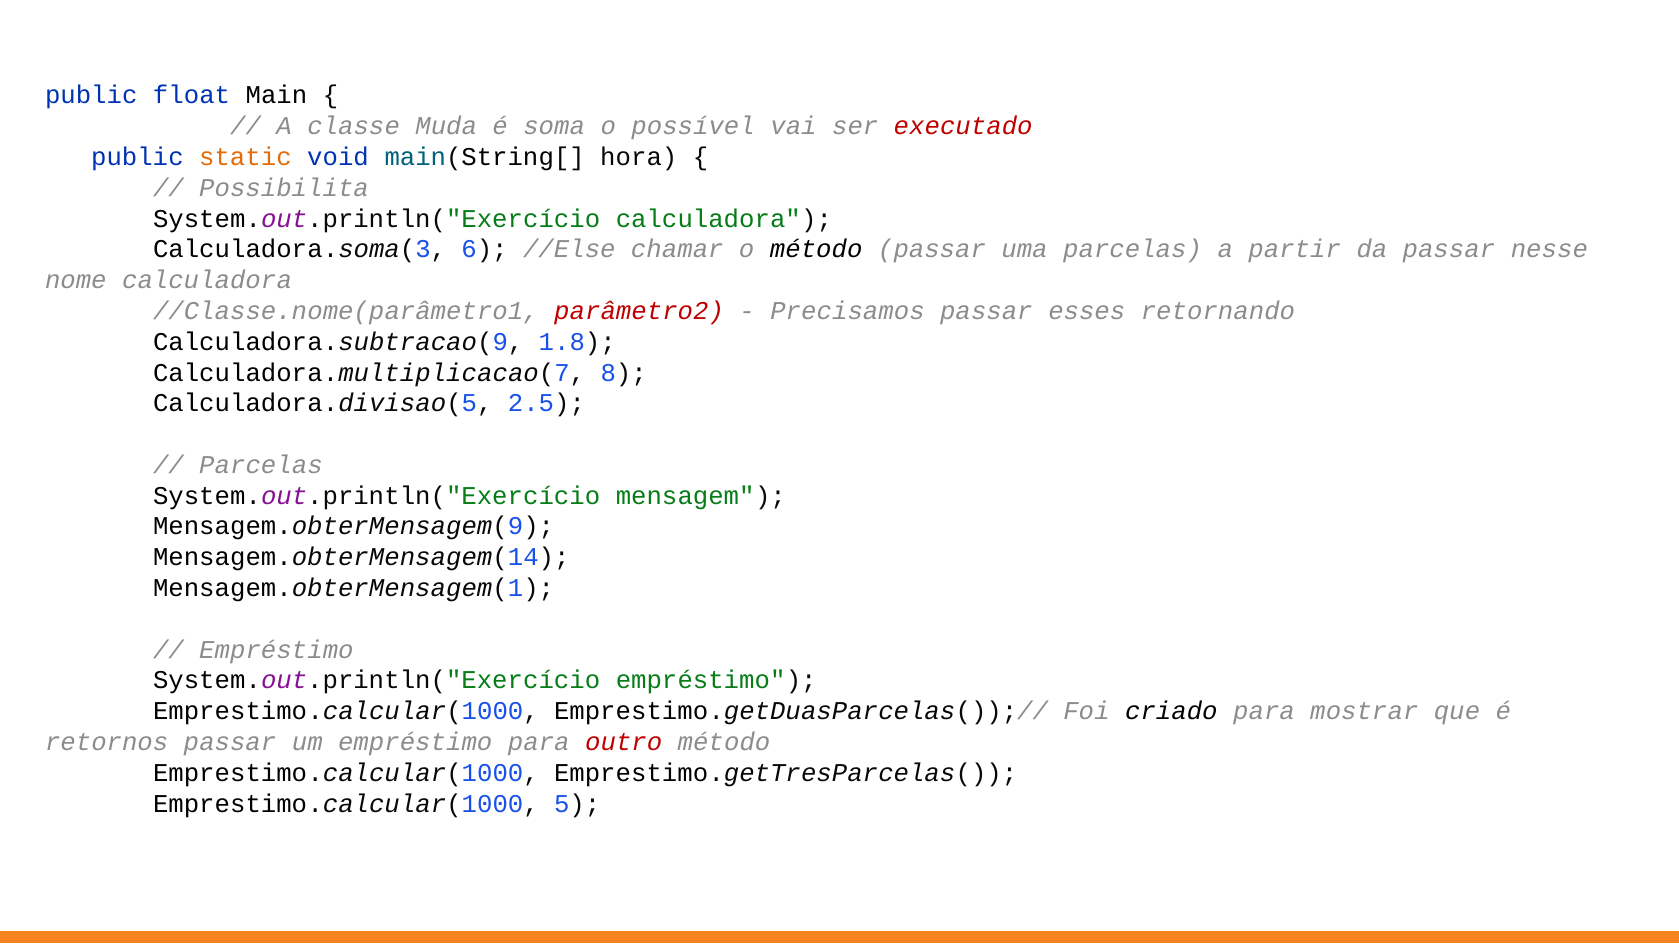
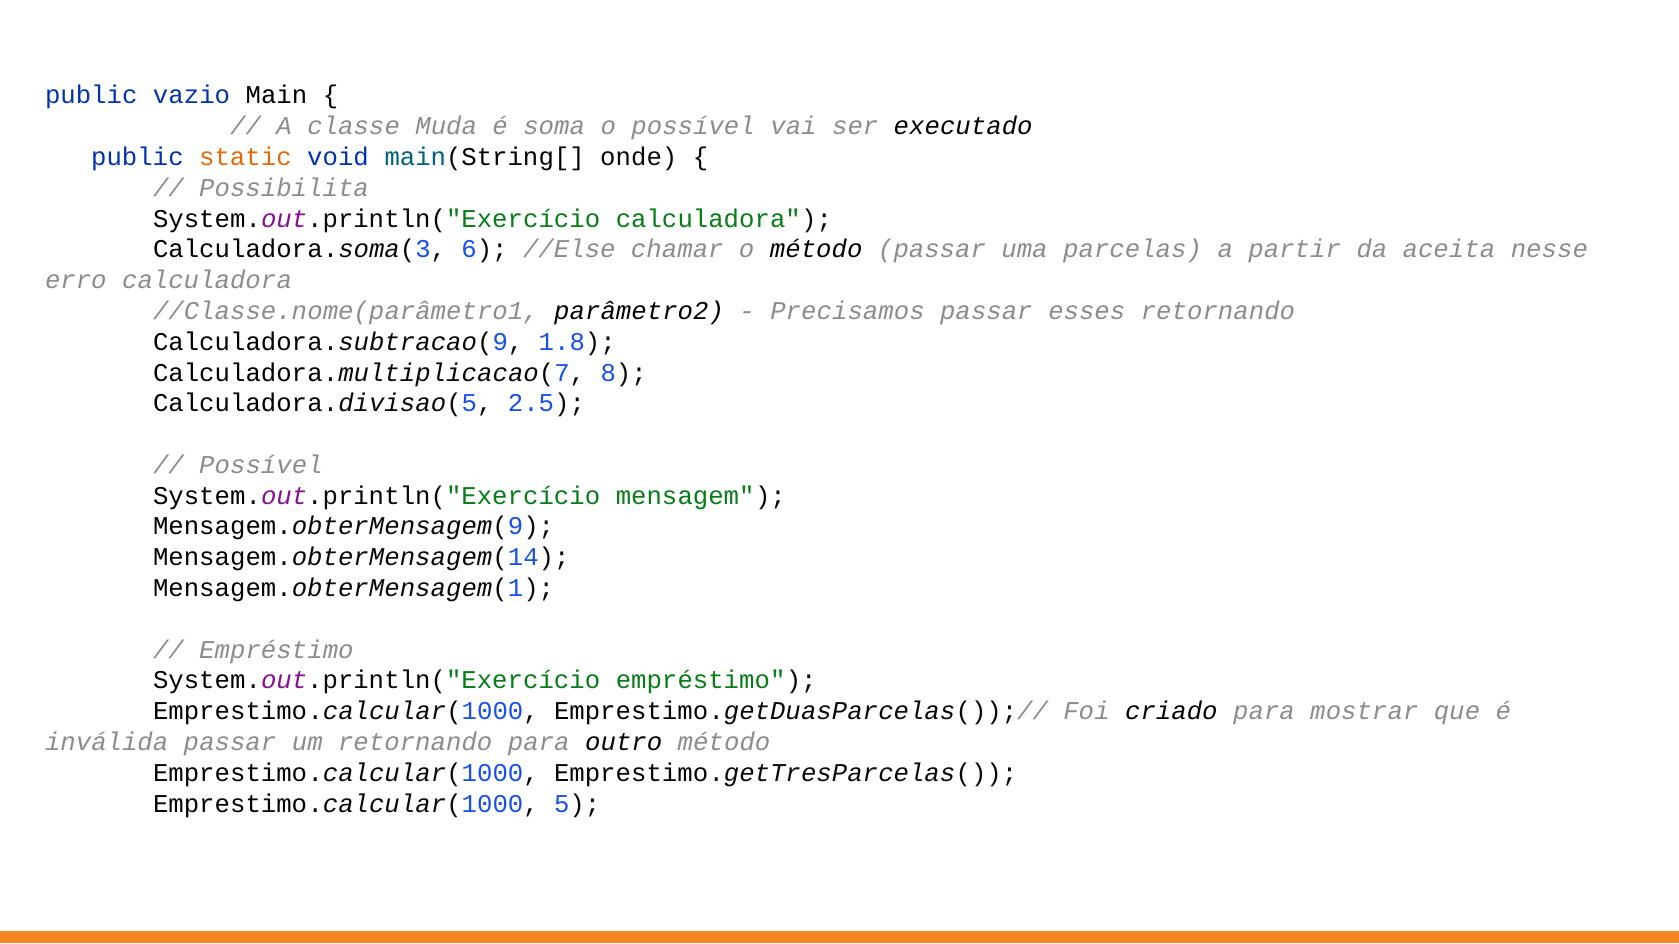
float: float -> vazio (192, 96)
executado colour: red -> black (963, 126)
hora: hora -> onde (639, 157)
da passar: passar -> aceita (1449, 250)
nome: nome -> erro (76, 280)
parâmetro2 colour: red -> black (639, 311)
Parcelas: Parcelas -> Possível (261, 465)
retornos: retornos -> inválida (107, 742)
um empréstimo: empréstimo -> retornando (415, 742)
outro colour: red -> black (624, 742)
